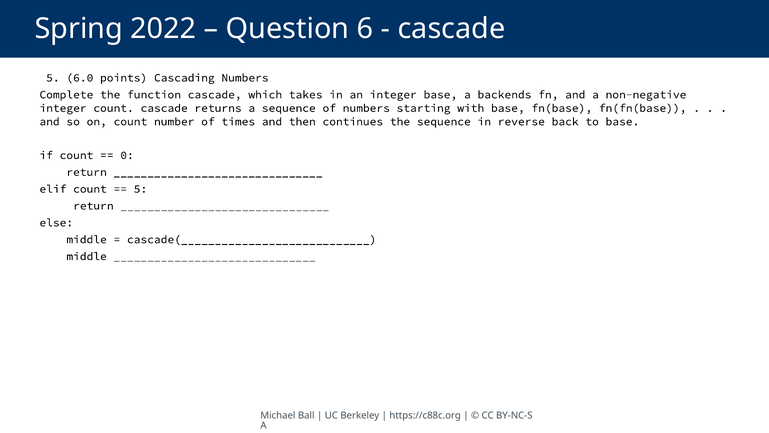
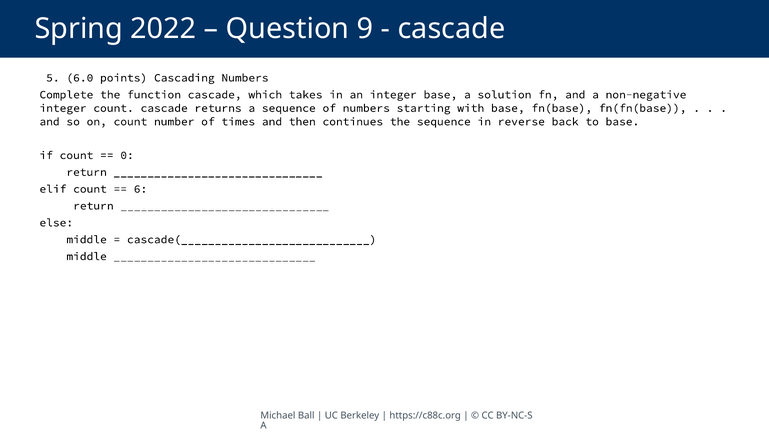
6: 6 -> 9 (365, 29)
backends: backends -> solution (504, 95)
5: 5 -> 6 (141, 189)
